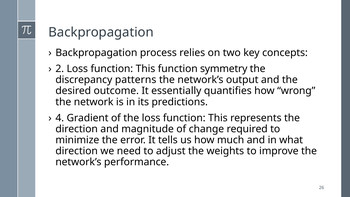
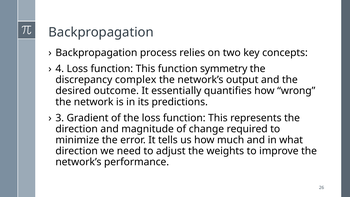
2: 2 -> 4 (60, 69)
patterns: patterns -> complex (136, 80)
4: 4 -> 3 (60, 118)
